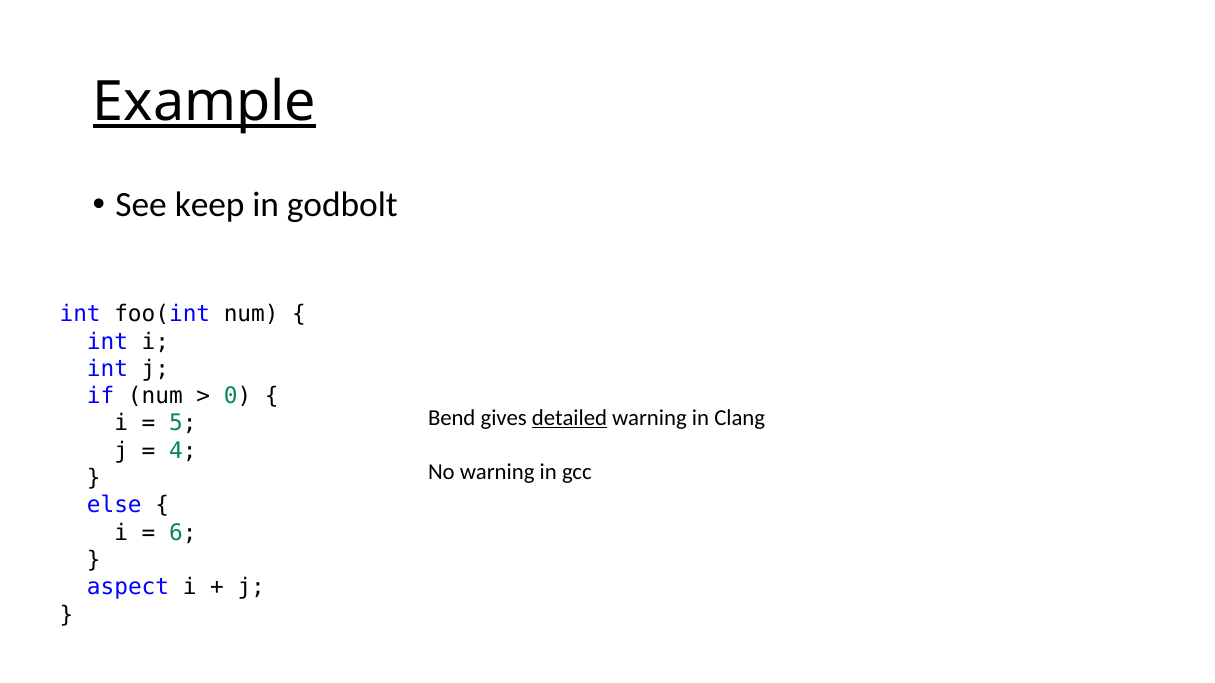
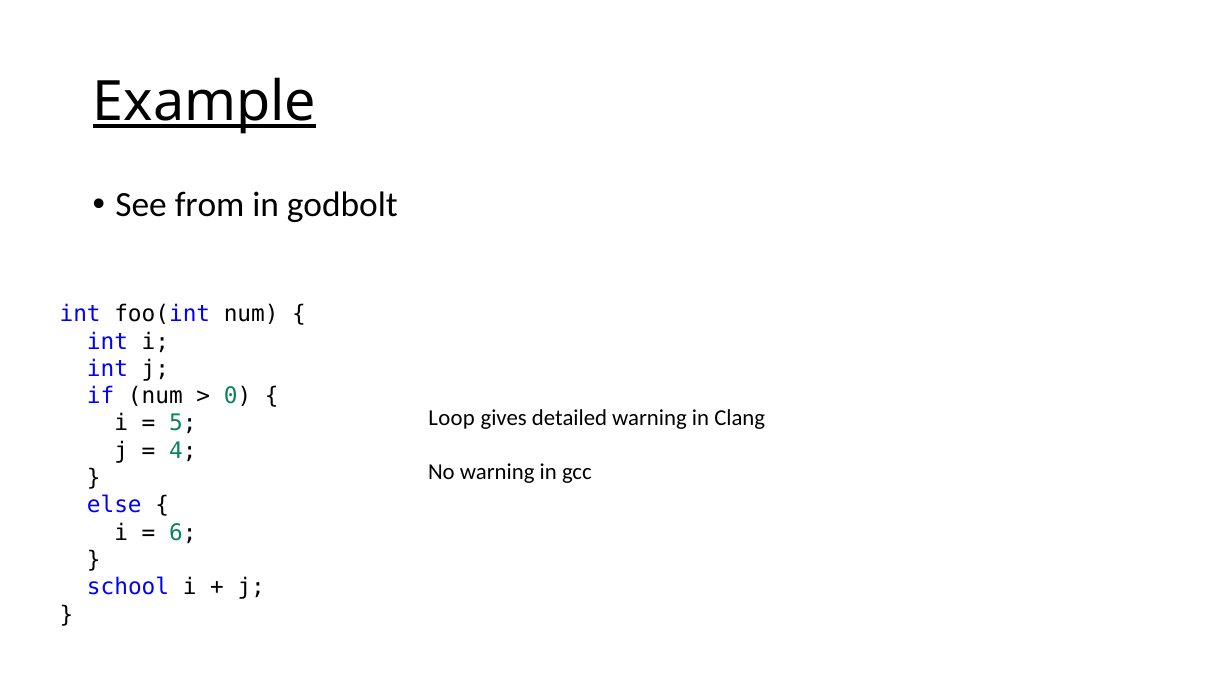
keep: keep -> from (210, 205)
Bend: Bend -> Loop (452, 418)
detailed underline: present -> none (569, 418)
aspect: aspect -> school (128, 588)
